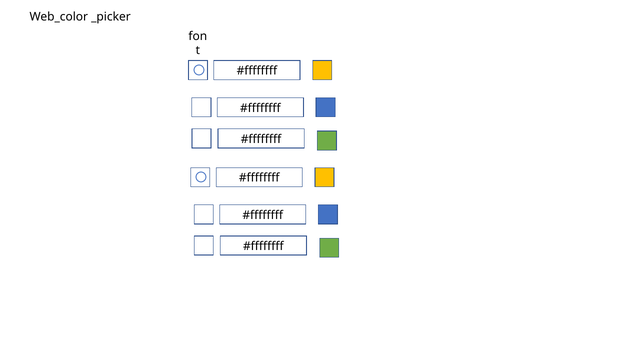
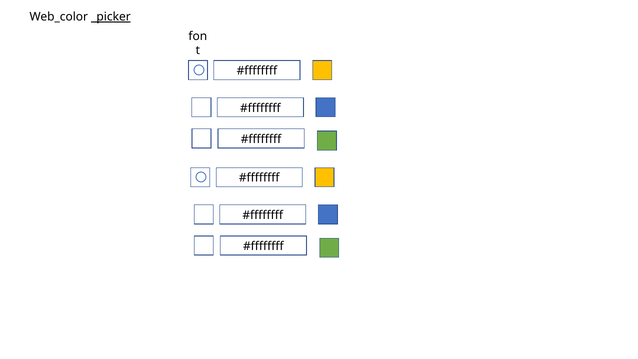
_picker underline: none -> present (111, 17)
